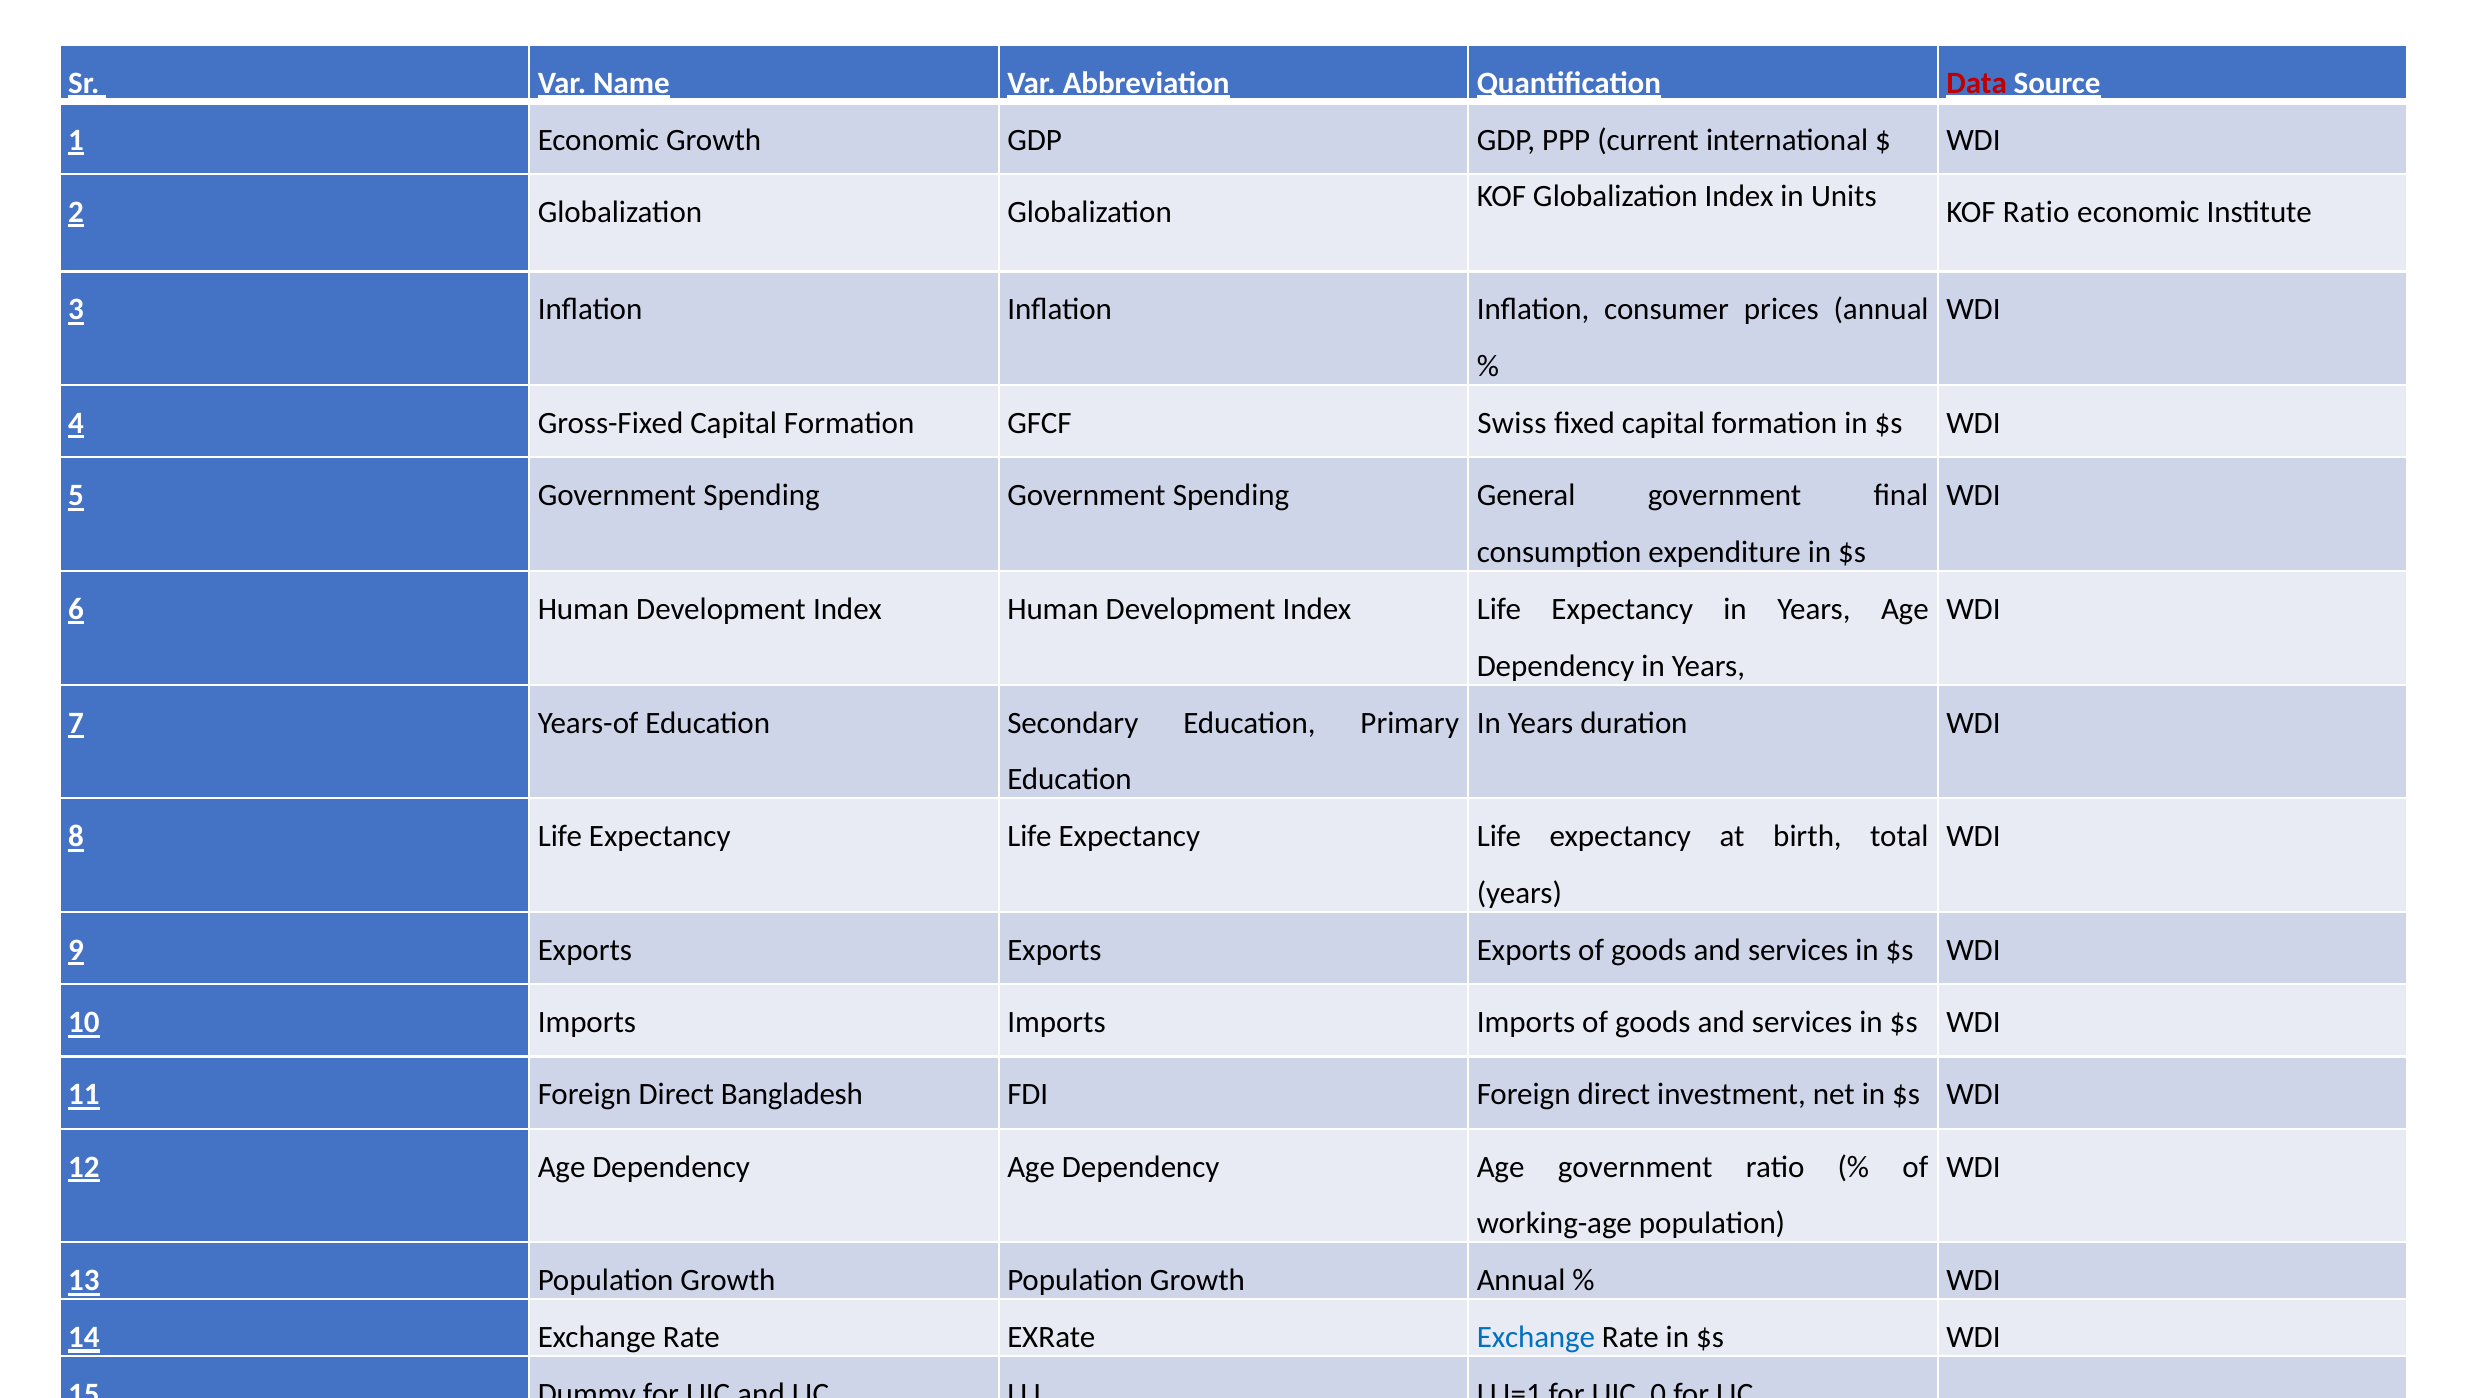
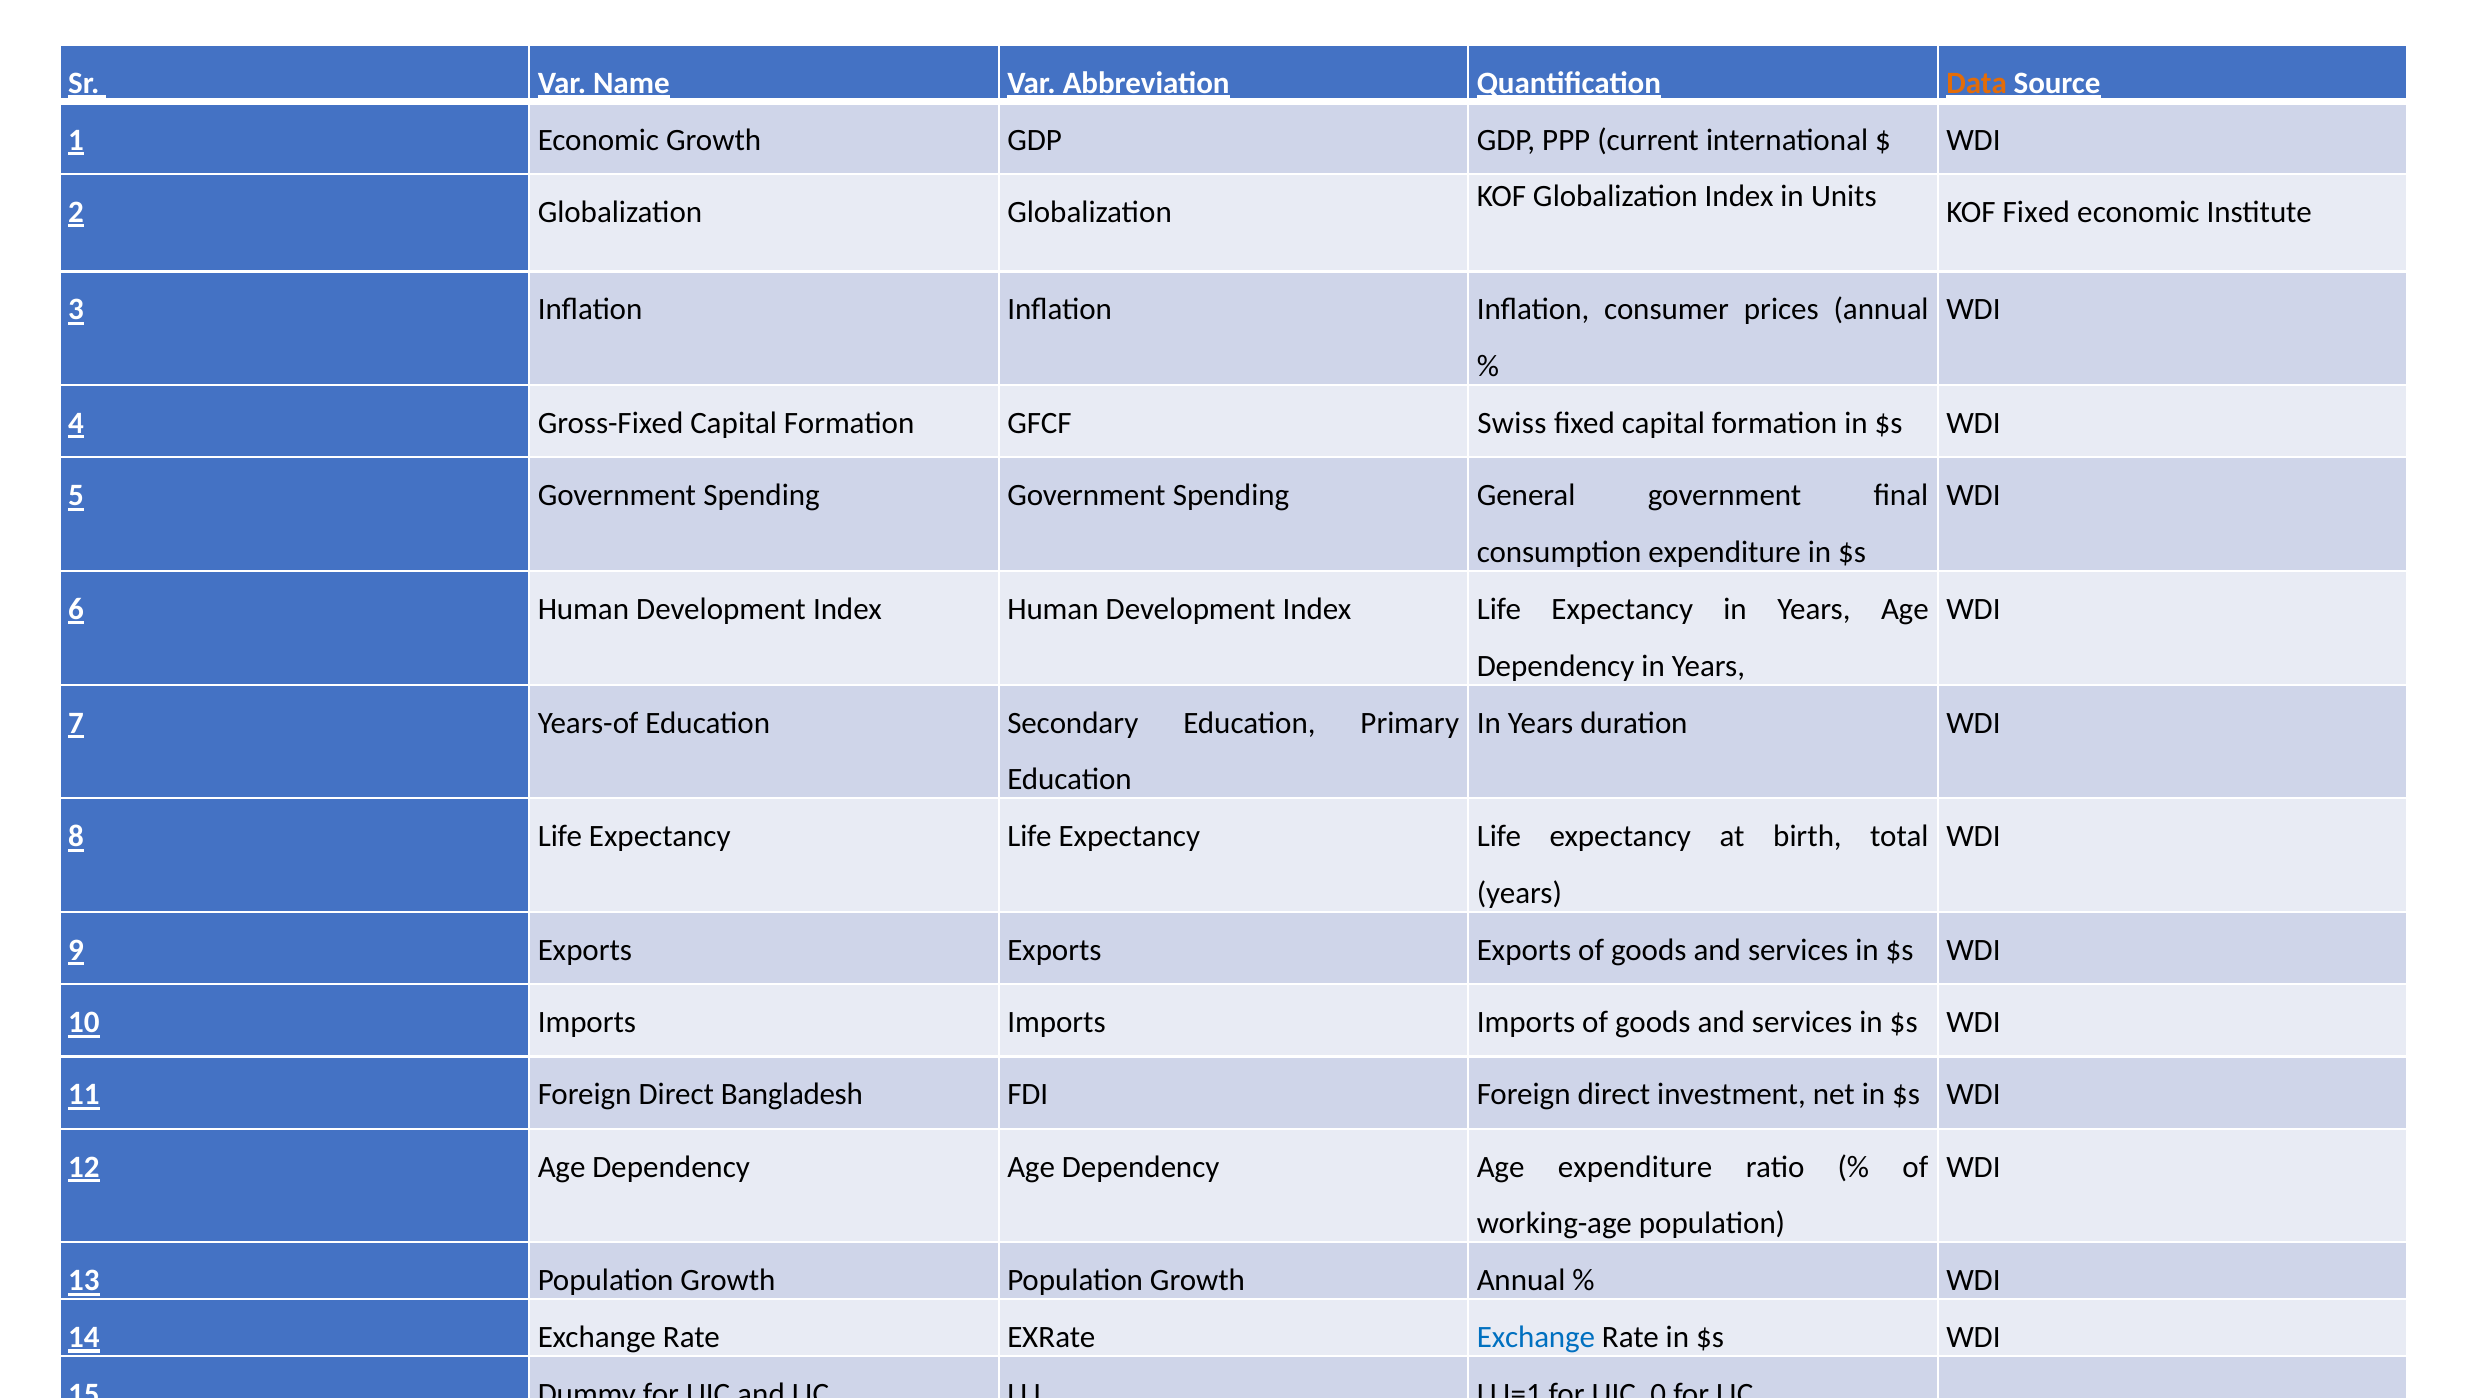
Data colour: red -> orange (1977, 83)
KOF Ratio: Ratio -> Fixed (2036, 212)
Age government: government -> expenditure (1635, 1167)
